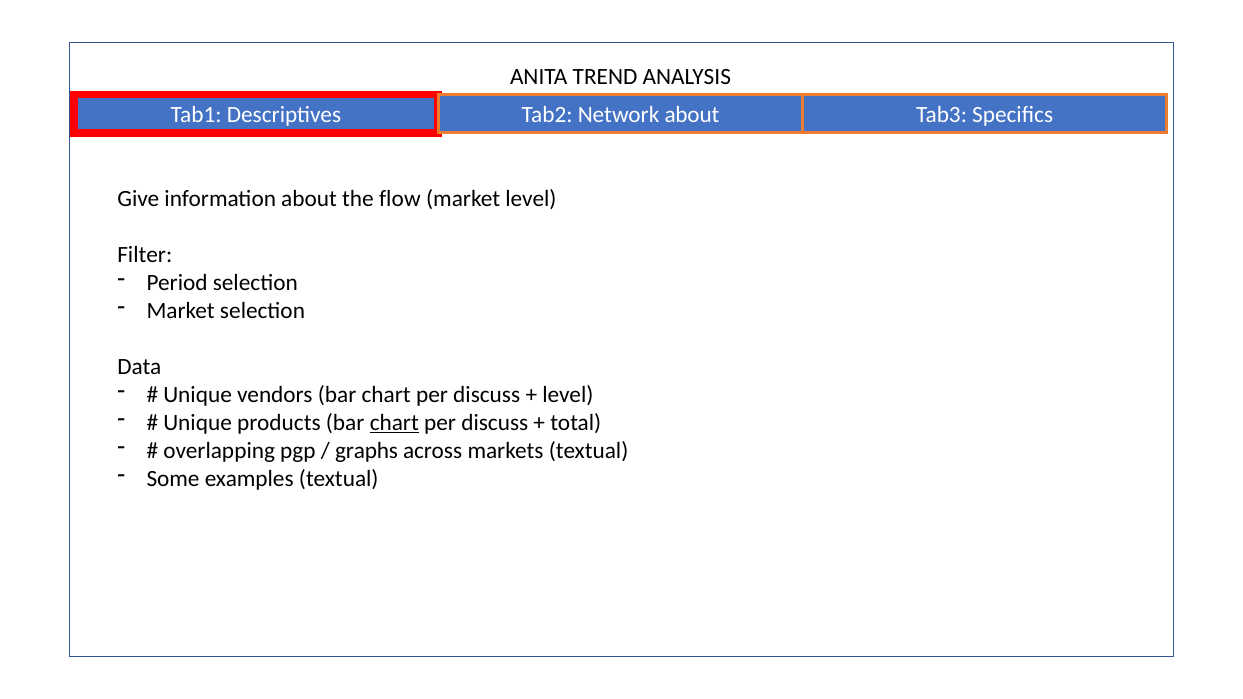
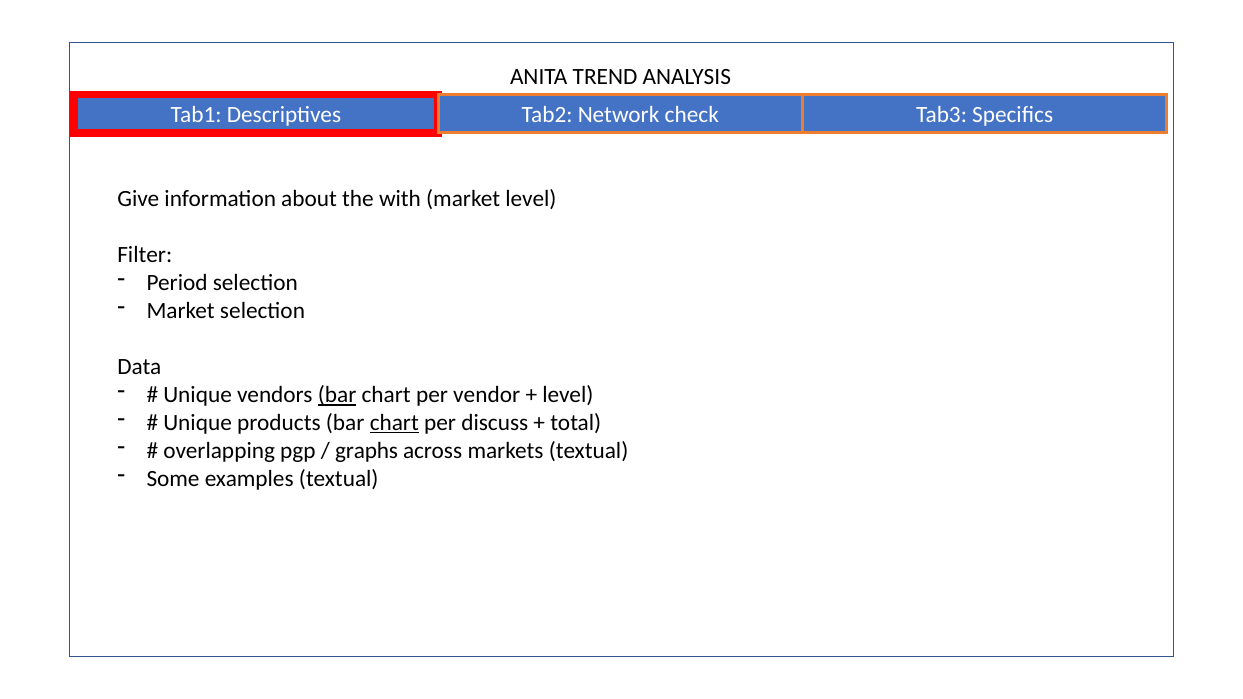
Network about: about -> check (692, 115)
flow: flow -> with (400, 199)
bar underline: none -> present (337, 395)
discuss: discuss -> vendor (487, 395)
